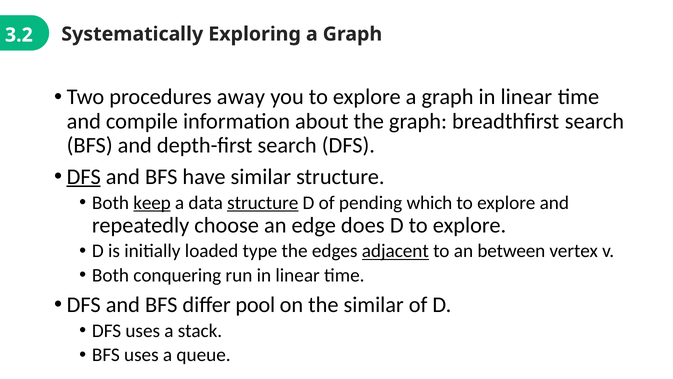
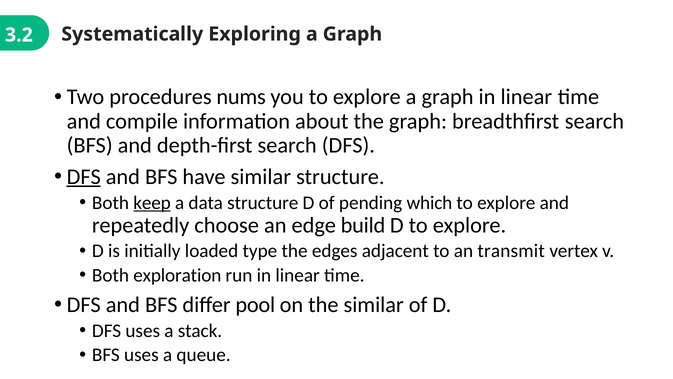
away: away -> nums (241, 97)
structure underline: present -> none (263, 202)
does: does -> build (363, 225)
adjacent underline: present -> none (395, 251)
between: between -> transmit (511, 251)
conquering: conquering -> exploration (177, 275)
